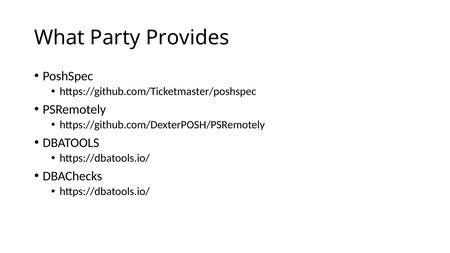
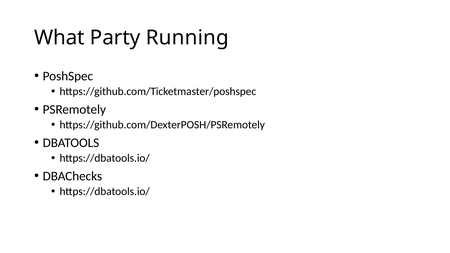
Provides: Provides -> Running (187, 38)
